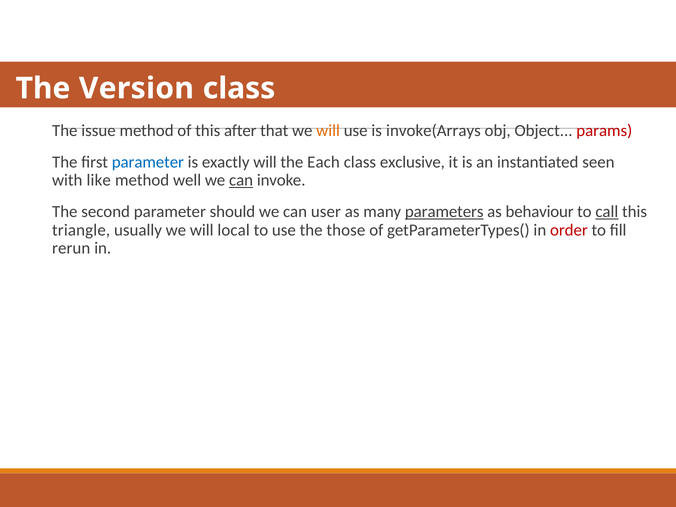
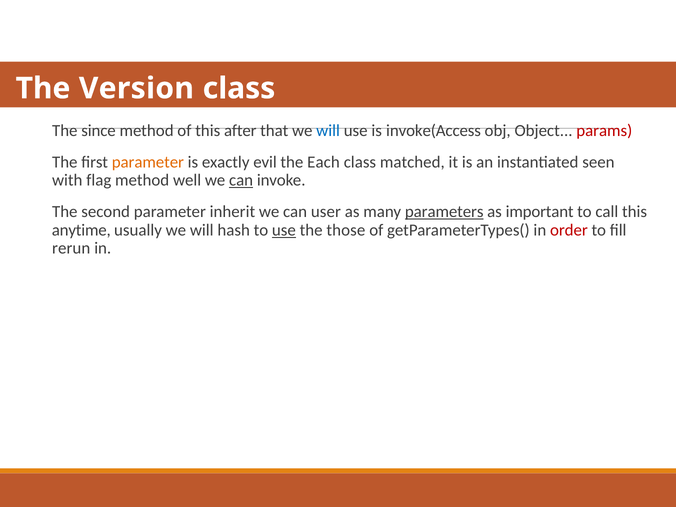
issue: issue -> since (99, 131)
will colour: orange -> blue (328, 131)
invoke(Arrays: invoke(Arrays -> invoke(Access (434, 131)
parameter colour: blue -> orange (148, 162)
exactly will: will -> evil (265, 162)
exclusive: exclusive -> matched (412, 162)
like: like -> flag (99, 180)
should: should -> inherit (232, 212)
behaviour: behaviour -> important (540, 212)
call underline: present -> none (607, 212)
triangle: triangle -> anytime (81, 230)
local: local -> hash (234, 230)
use underline: none -> present (284, 230)
